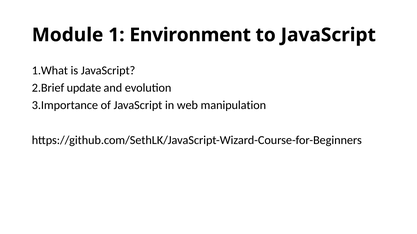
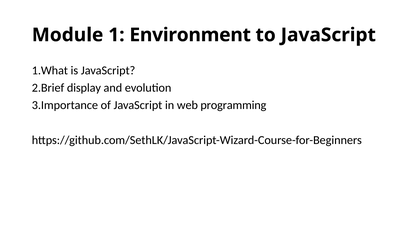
update: update -> display (84, 88)
manipulation: manipulation -> programming (233, 105)
